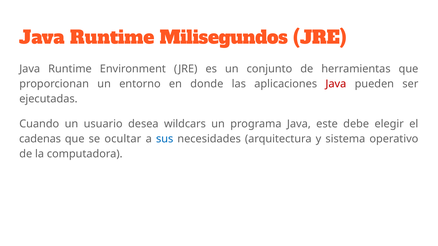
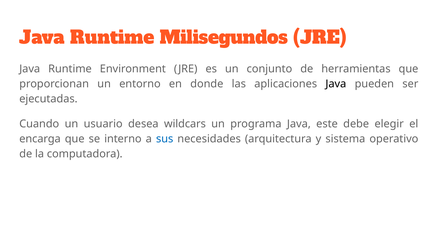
Java colour: red -> black (336, 84)
cadenas: cadenas -> encarga (40, 139)
ocultar: ocultar -> interno (123, 139)
